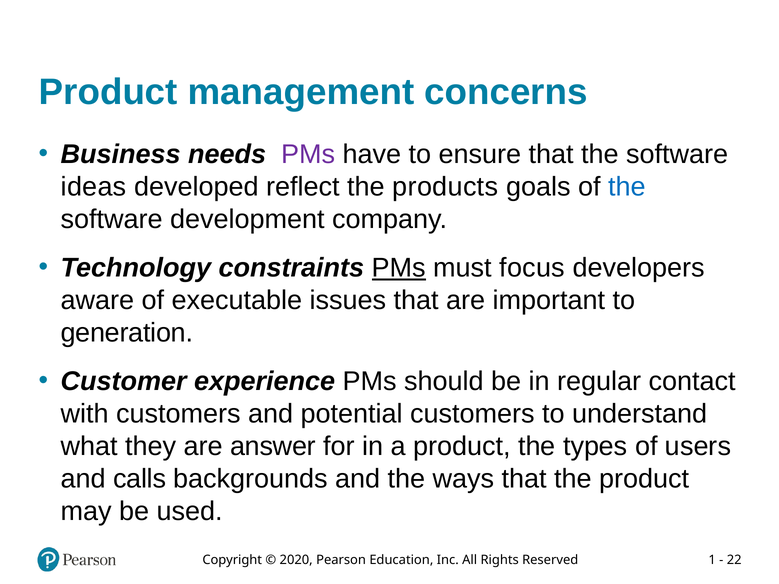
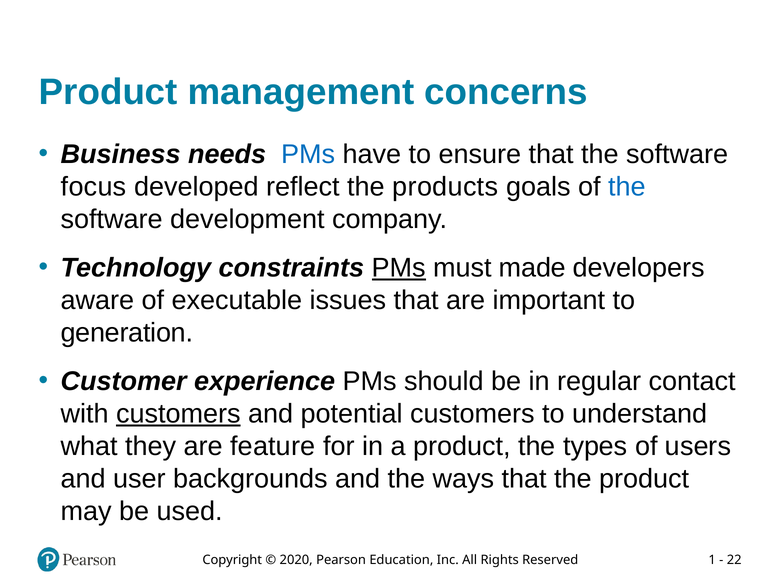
PMs colour: purple -> blue (308, 154)
ideas: ideas -> focus (94, 187)
focus: focus -> made (532, 268)
customers underline: none -> present (178, 414)
answer: answer -> feature (273, 446)
calls: calls -> user (139, 479)
